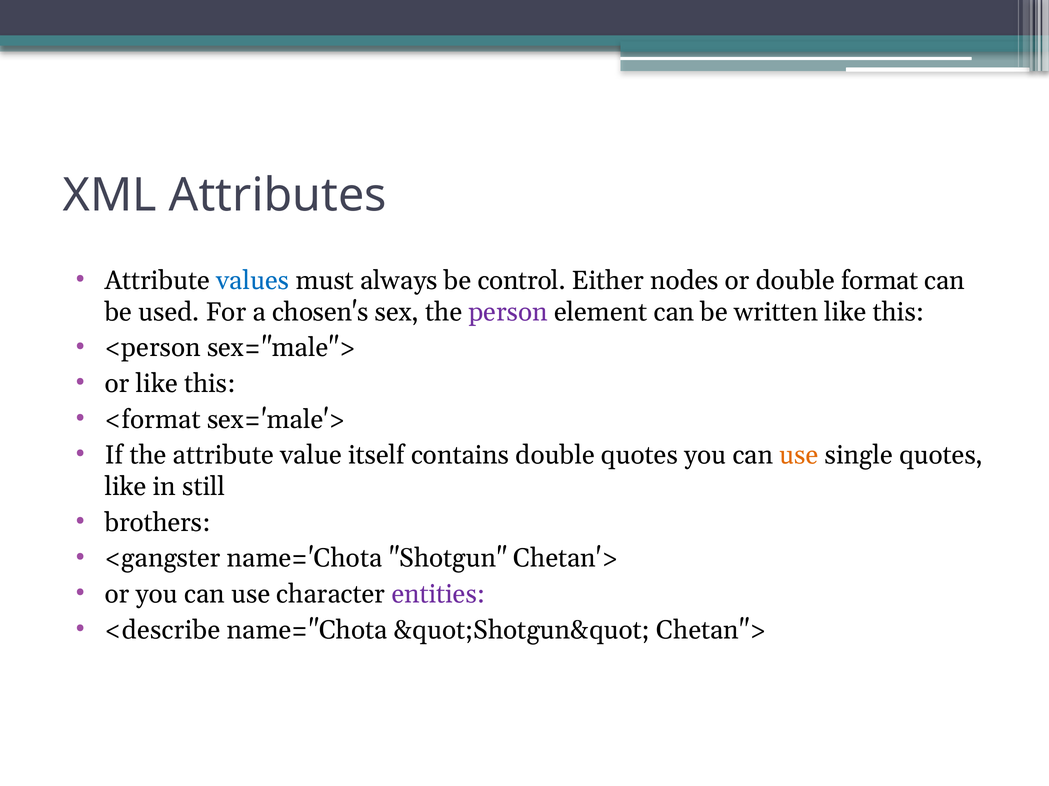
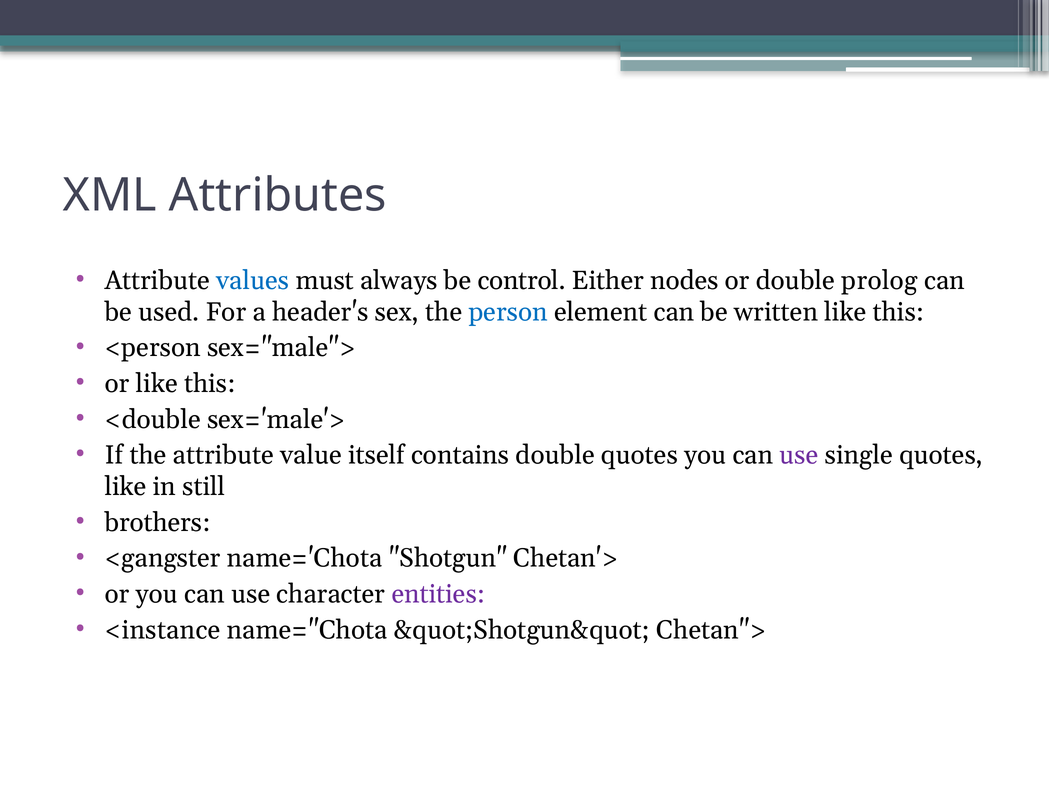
format: format -> prolog (879, 281)
chosen's: chosen's -> header's (320, 312)
person colour: purple -> blue (508, 312)
<format: <format -> <double (153, 420)
use colour: orange -> purple (799, 456)
<describe: <describe -> <instance (163, 630)
